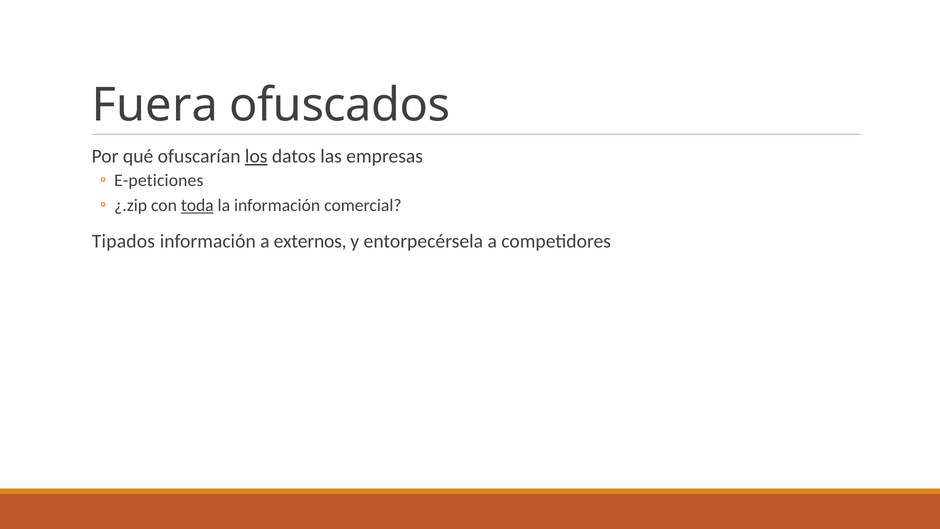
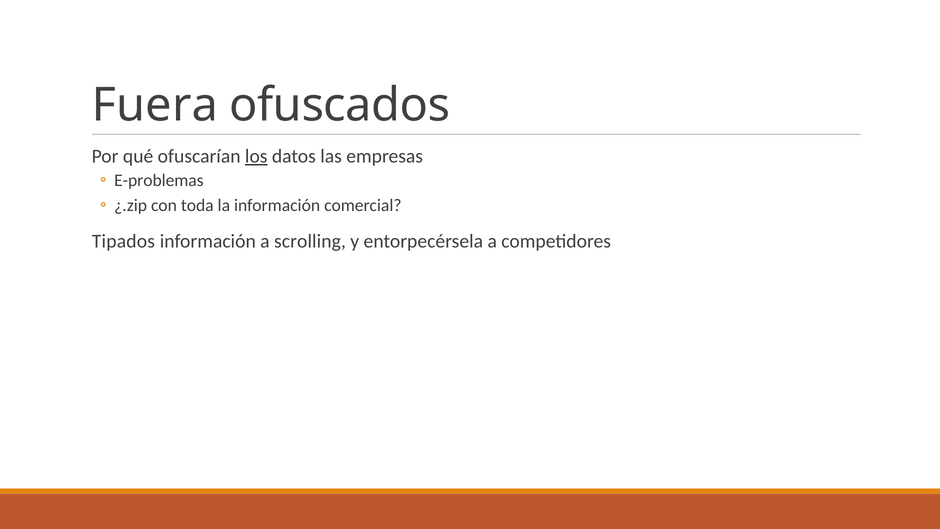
E-peticiones: E-peticiones -> E-problemas (159, 180)
toda underline: present -> none (197, 205)
externos: externos -> scrolling (310, 241)
